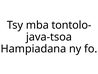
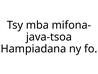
tontolo-: tontolo- -> mifona- (71, 25)
